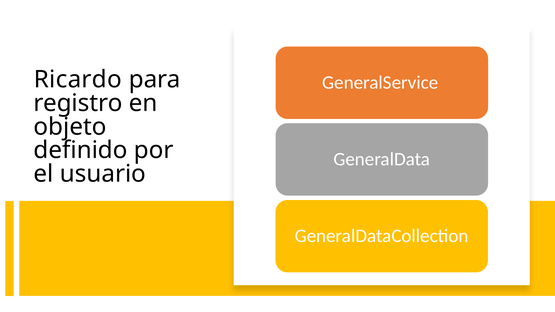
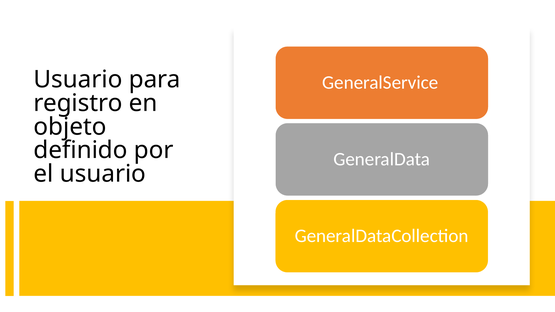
Ricardo: Ricardo -> Usuario (78, 80)
